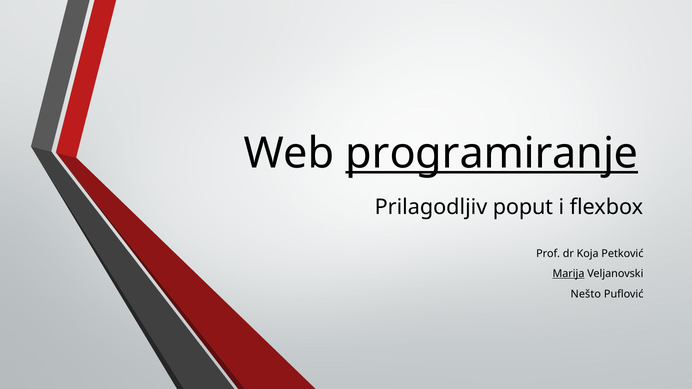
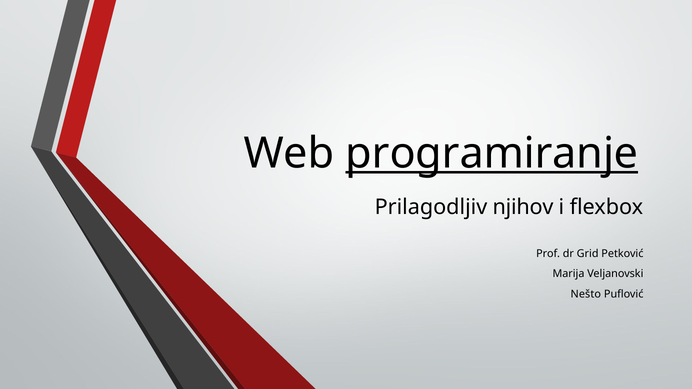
poput: poput -> njihov (523, 207)
Koja: Koja -> Grid (588, 254)
Marija underline: present -> none (568, 274)
